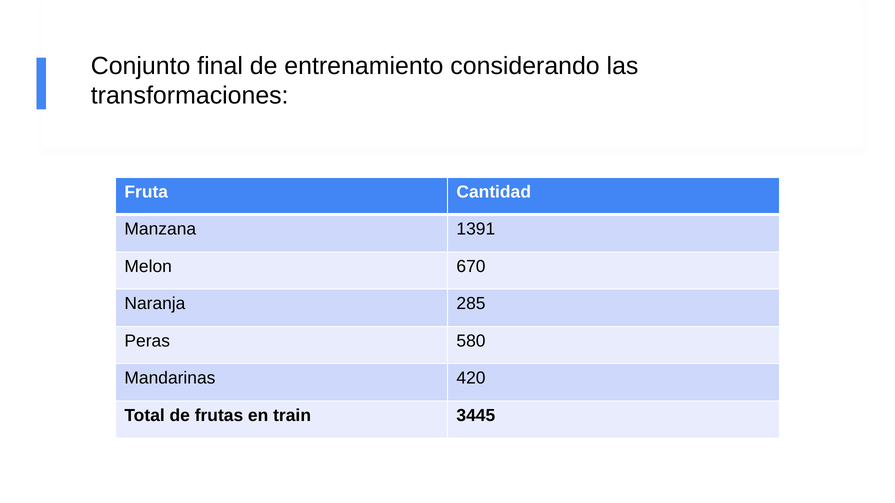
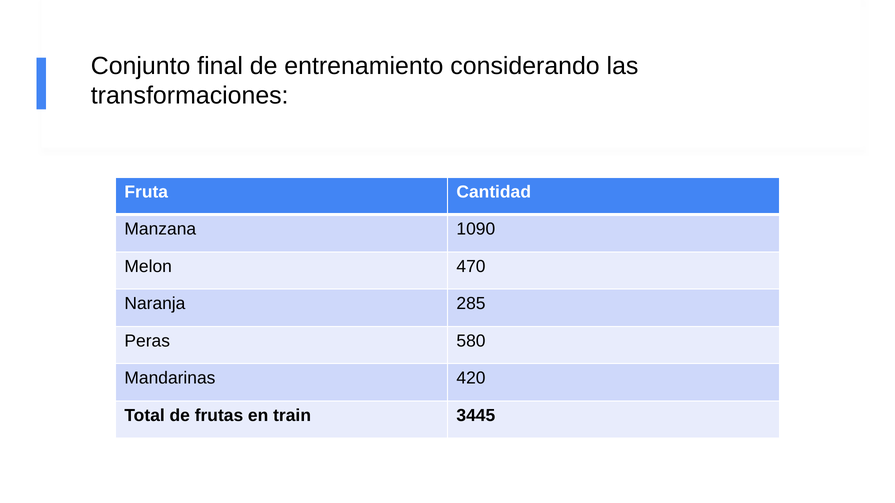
1391: 1391 -> 1090 (476, 229)
670: 670 -> 470 (471, 267)
